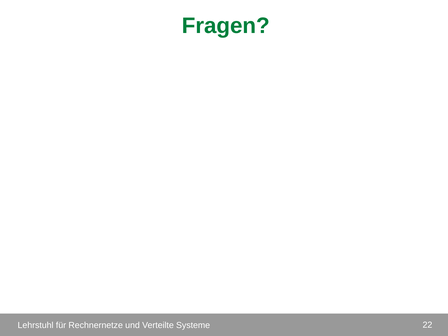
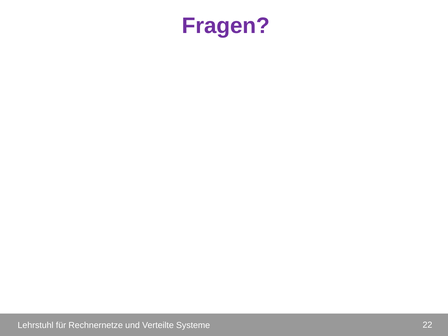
Fragen colour: green -> purple (226, 26)
